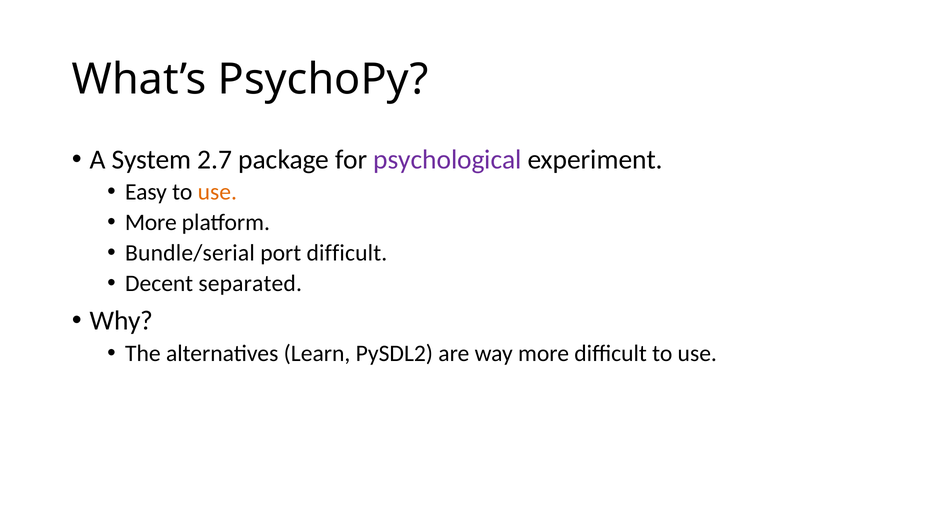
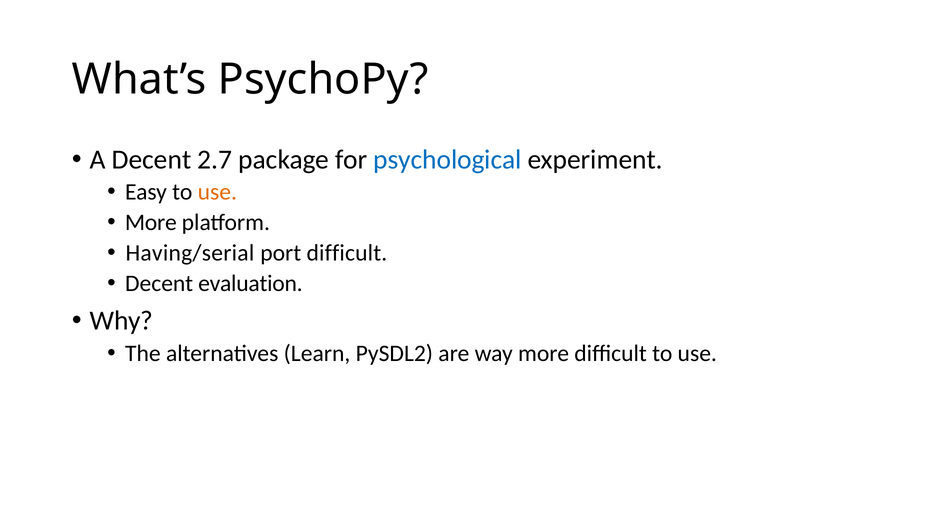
A System: System -> Decent (151, 160)
psychological colour: purple -> blue (447, 160)
Bundle/serial: Bundle/serial -> Having/serial (190, 253)
separated: separated -> evaluation (250, 283)
